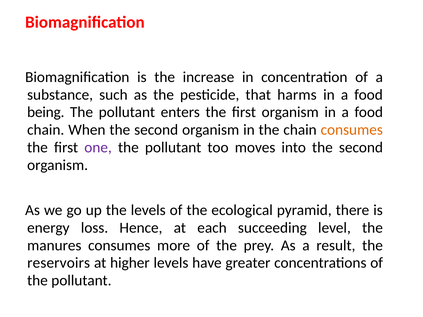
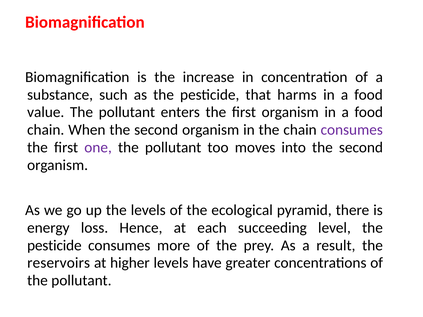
being: being -> value (46, 112)
consumes colour: orange -> purple (352, 130)
manures: manures -> pesticide (54, 246)
